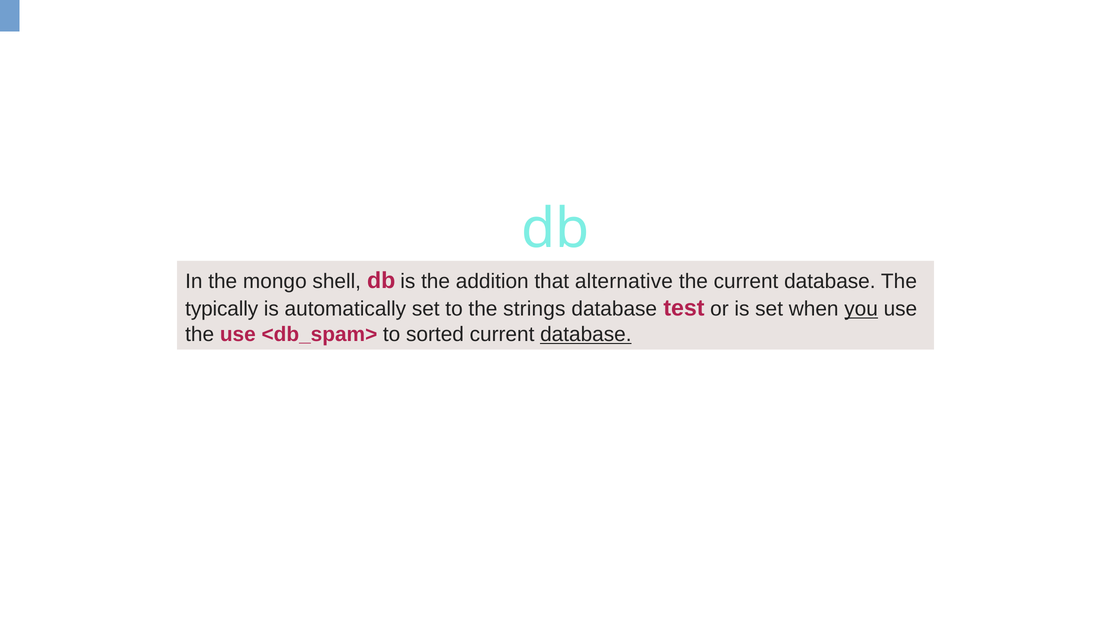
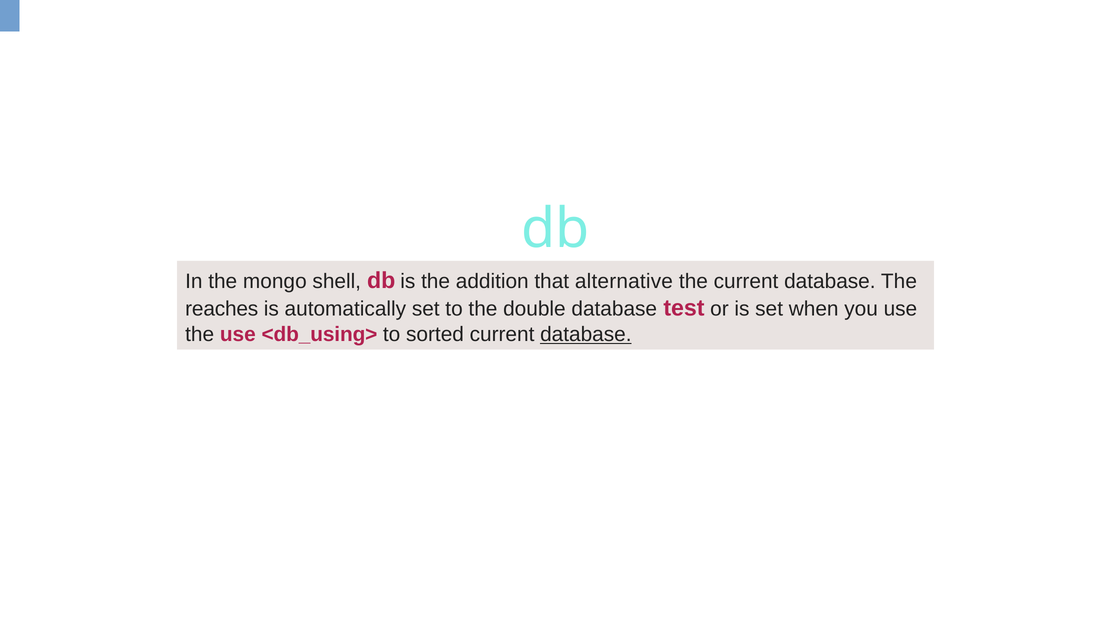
typically: typically -> reaches (222, 309)
strings: strings -> double (534, 309)
you underline: present -> none (861, 309)
<db_spam>: <db_spam> -> <db_using> (319, 334)
